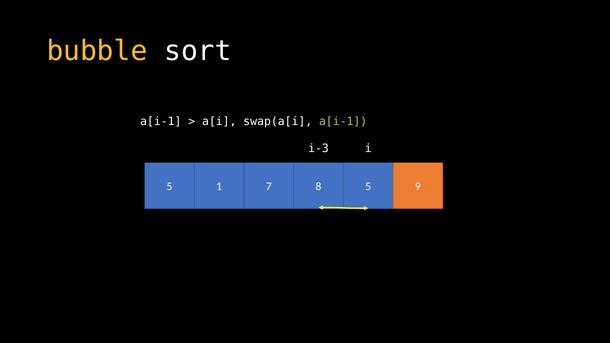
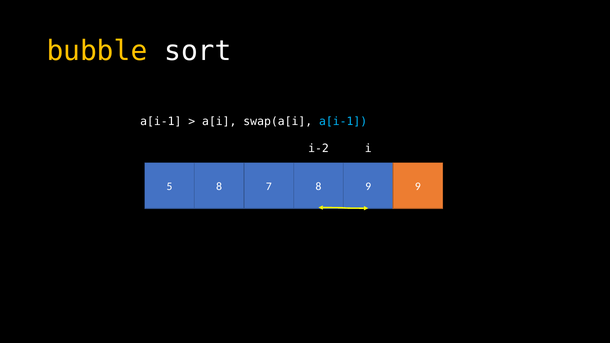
a[i-1 colour: light green -> light blue (343, 121)
i-3: i-3 -> i-2 (319, 148)
5 1: 1 -> 8 (219, 186)
8 5: 5 -> 9 (368, 186)
